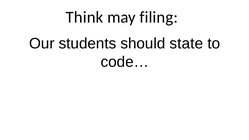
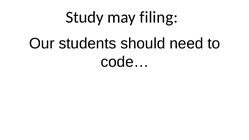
Think: Think -> Study (85, 17)
state: state -> need (186, 44)
